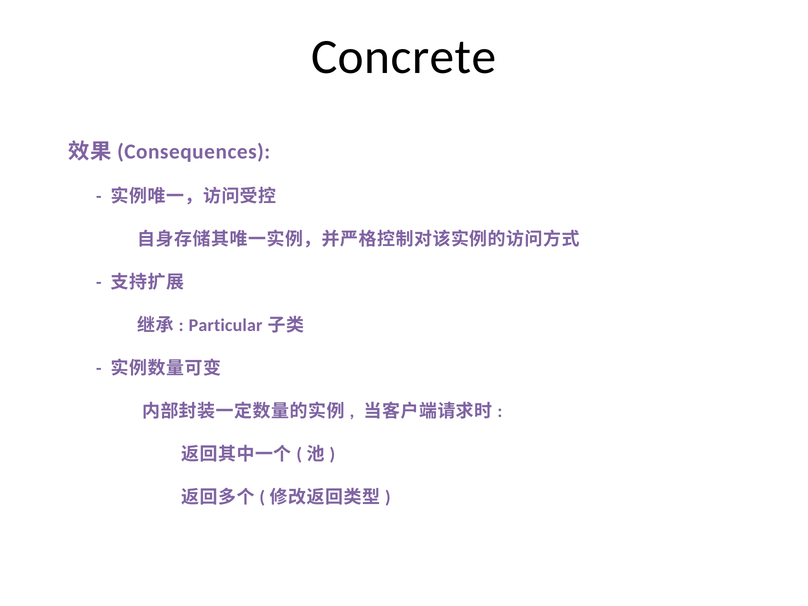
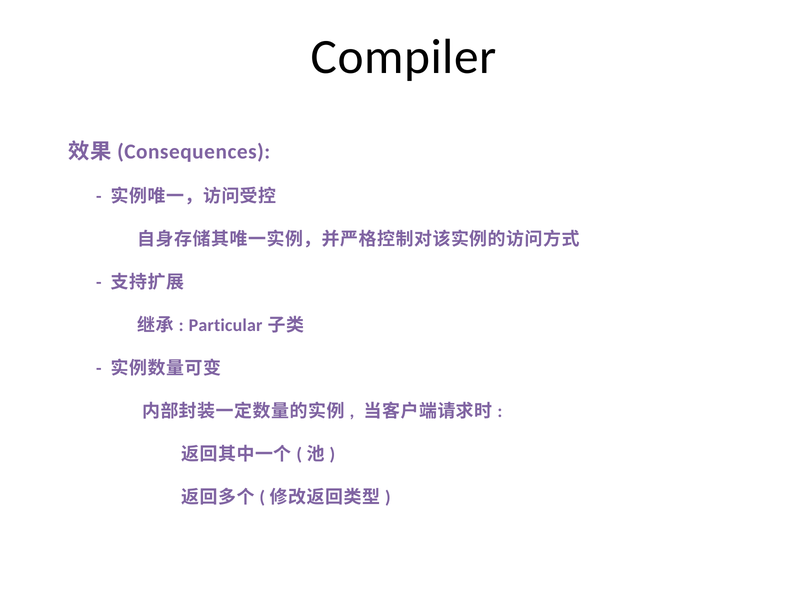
Concrete: Concrete -> Compiler (404, 57)
